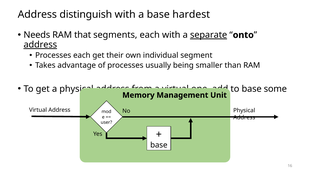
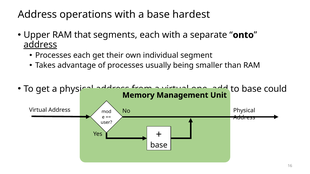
distinguish: distinguish -> operations (86, 14)
Needs: Needs -> Upper (37, 35)
separate underline: present -> none (209, 35)
some: some -> could (275, 89)
